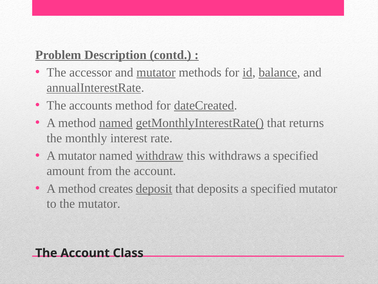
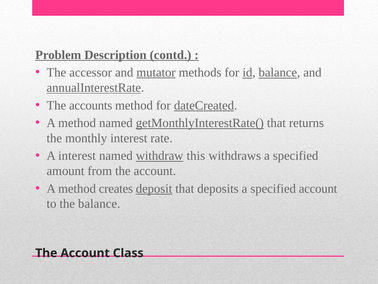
named underline: present -> none (116, 123)
A mutator: mutator -> interest (77, 156)
specified mutator: mutator -> account (318, 188)
the mutator: mutator -> balance (99, 203)
